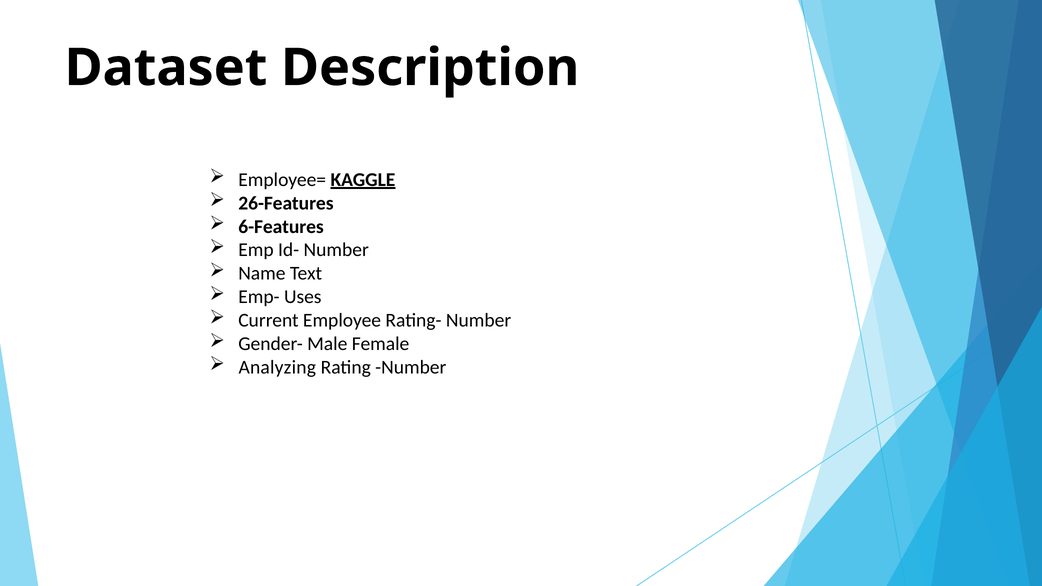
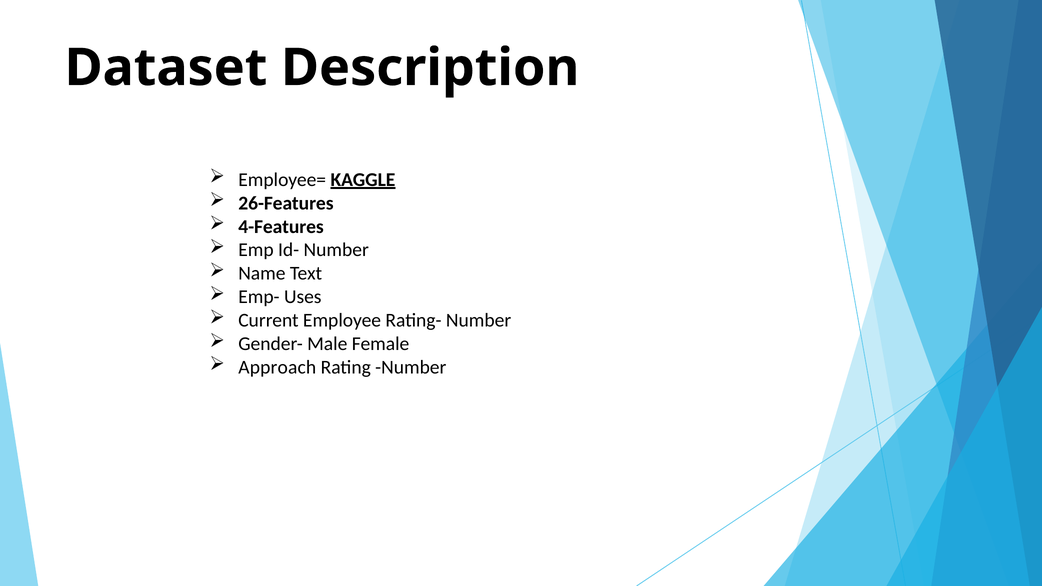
6-Features: 6-Features -> 4-Features (281, 227)
Analyzing: Analyzing -> Approach (277, 367)
